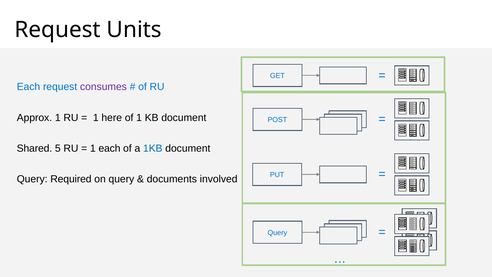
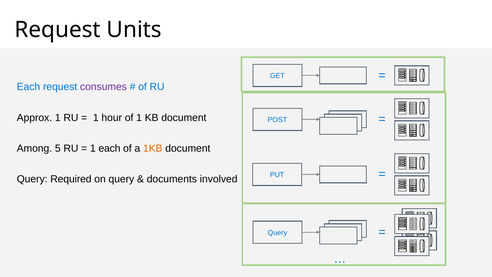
here: here -> hour (112, 118)
Shared: Shared -> Among (34, 148)
1KB colour: blue -> orange (153, 148)
